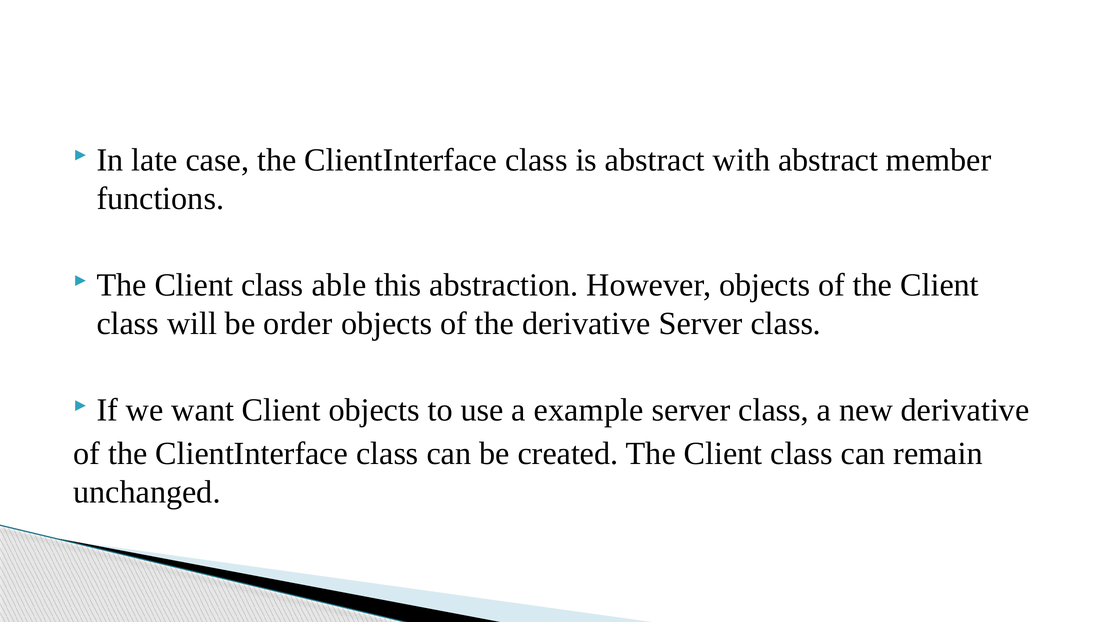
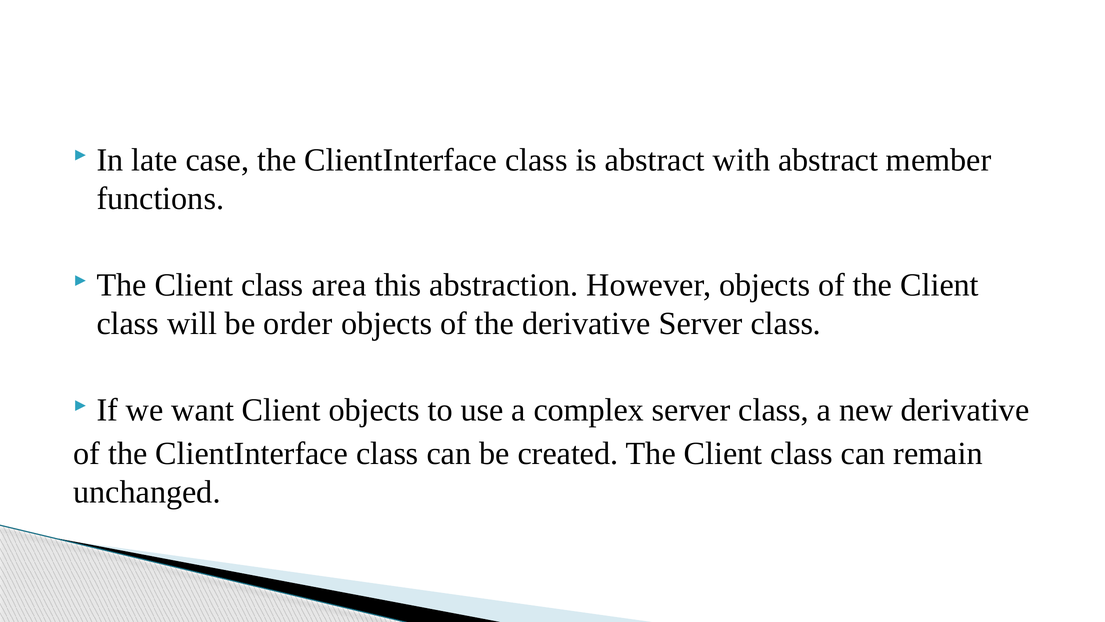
able: able -> area (339, 285)
example: example -> complex (589, 410)
